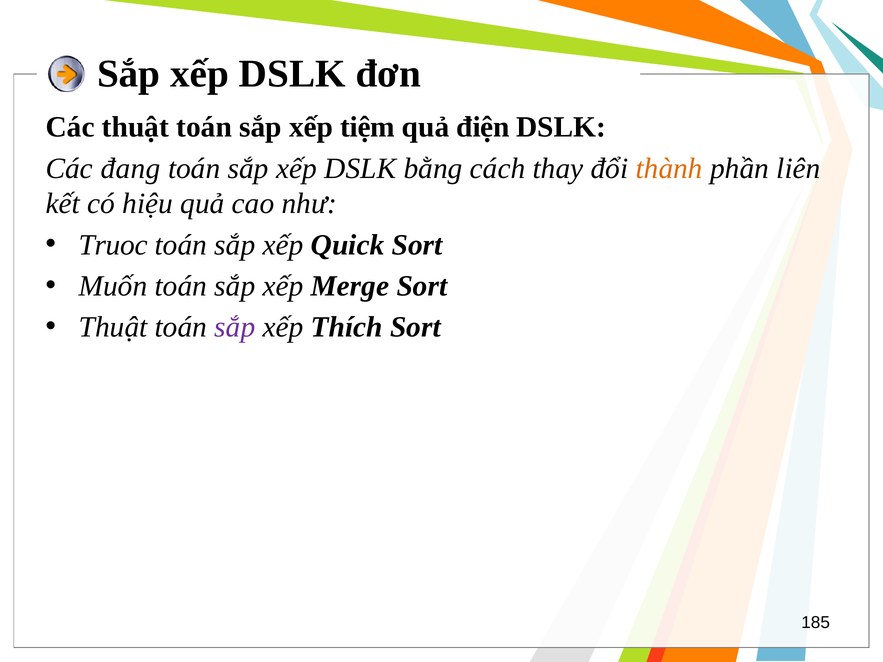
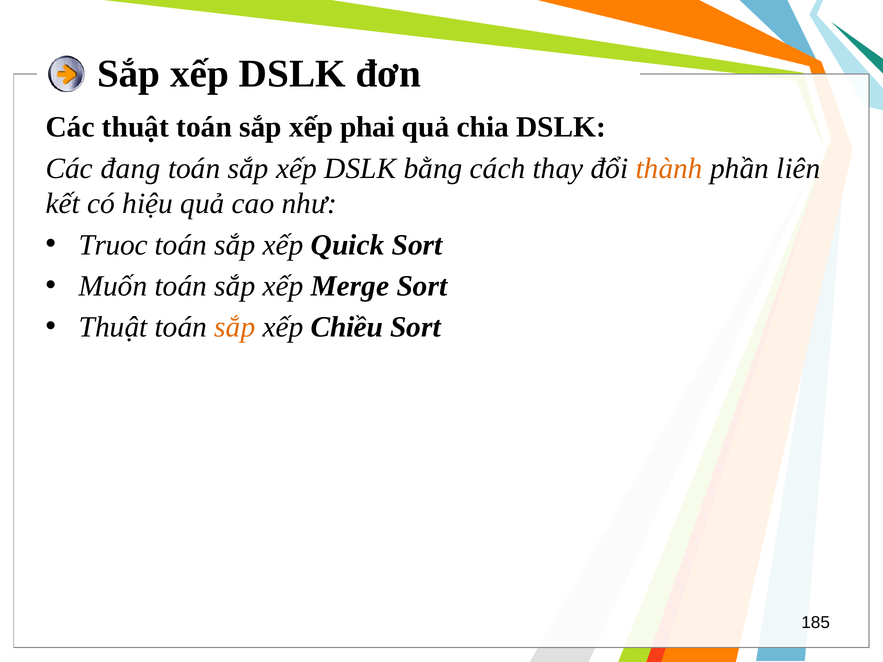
tiệm: tiệm -> phai (368, 127)
điện: điện -> chia (483, 127)
sắp colour: purple -> orange (235, 327)
Thích: Thích -> Chiều (347, 327)
